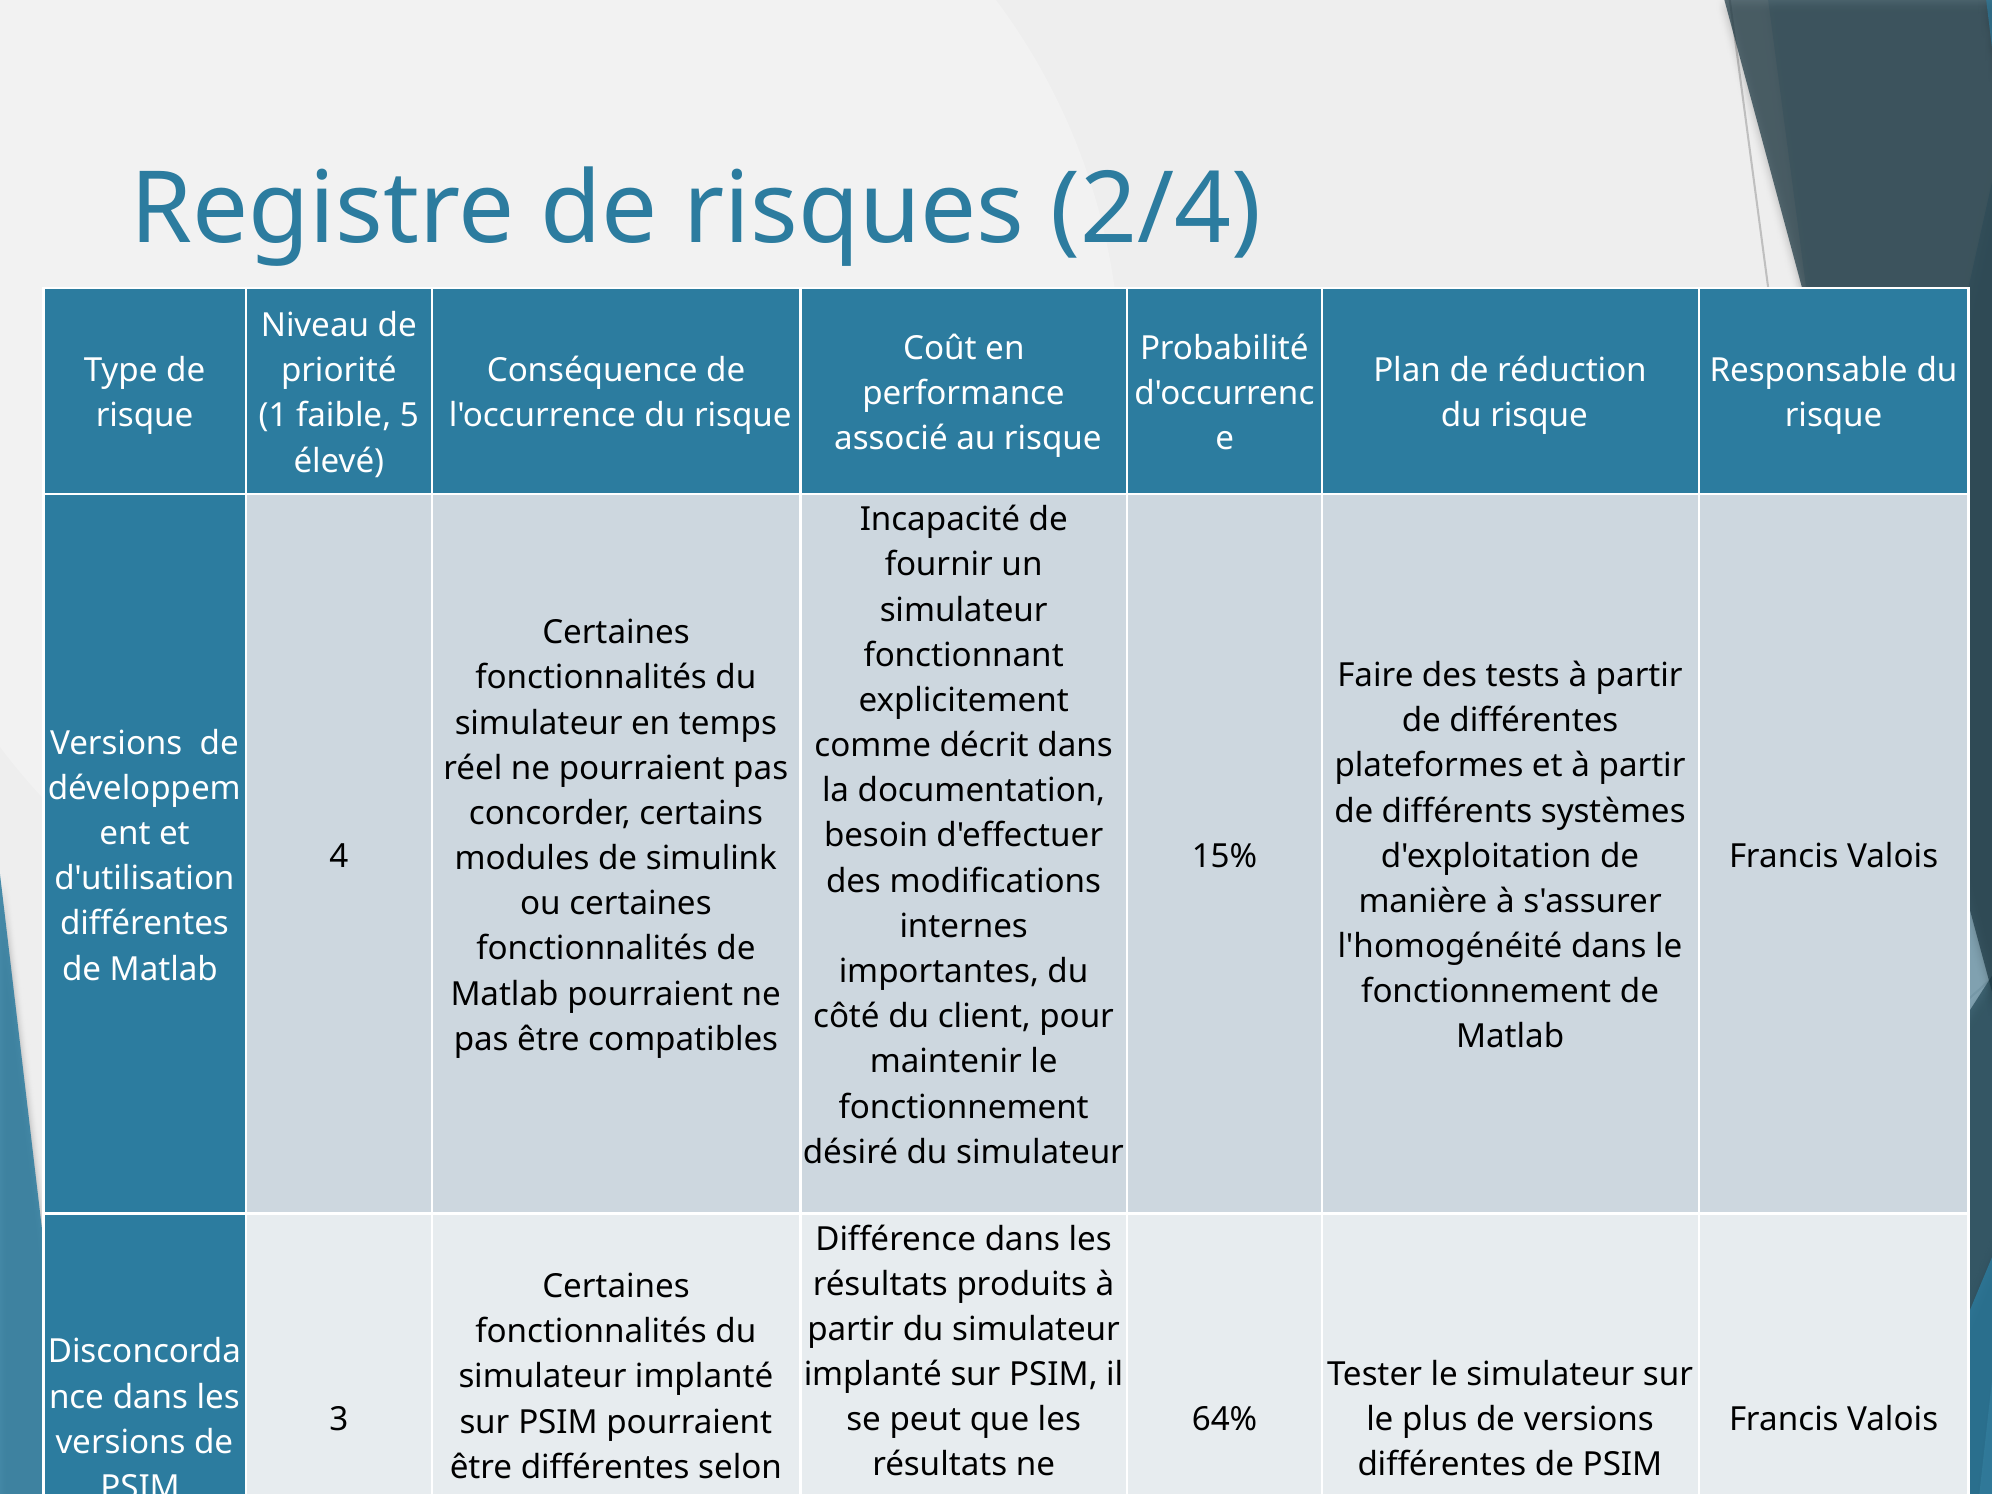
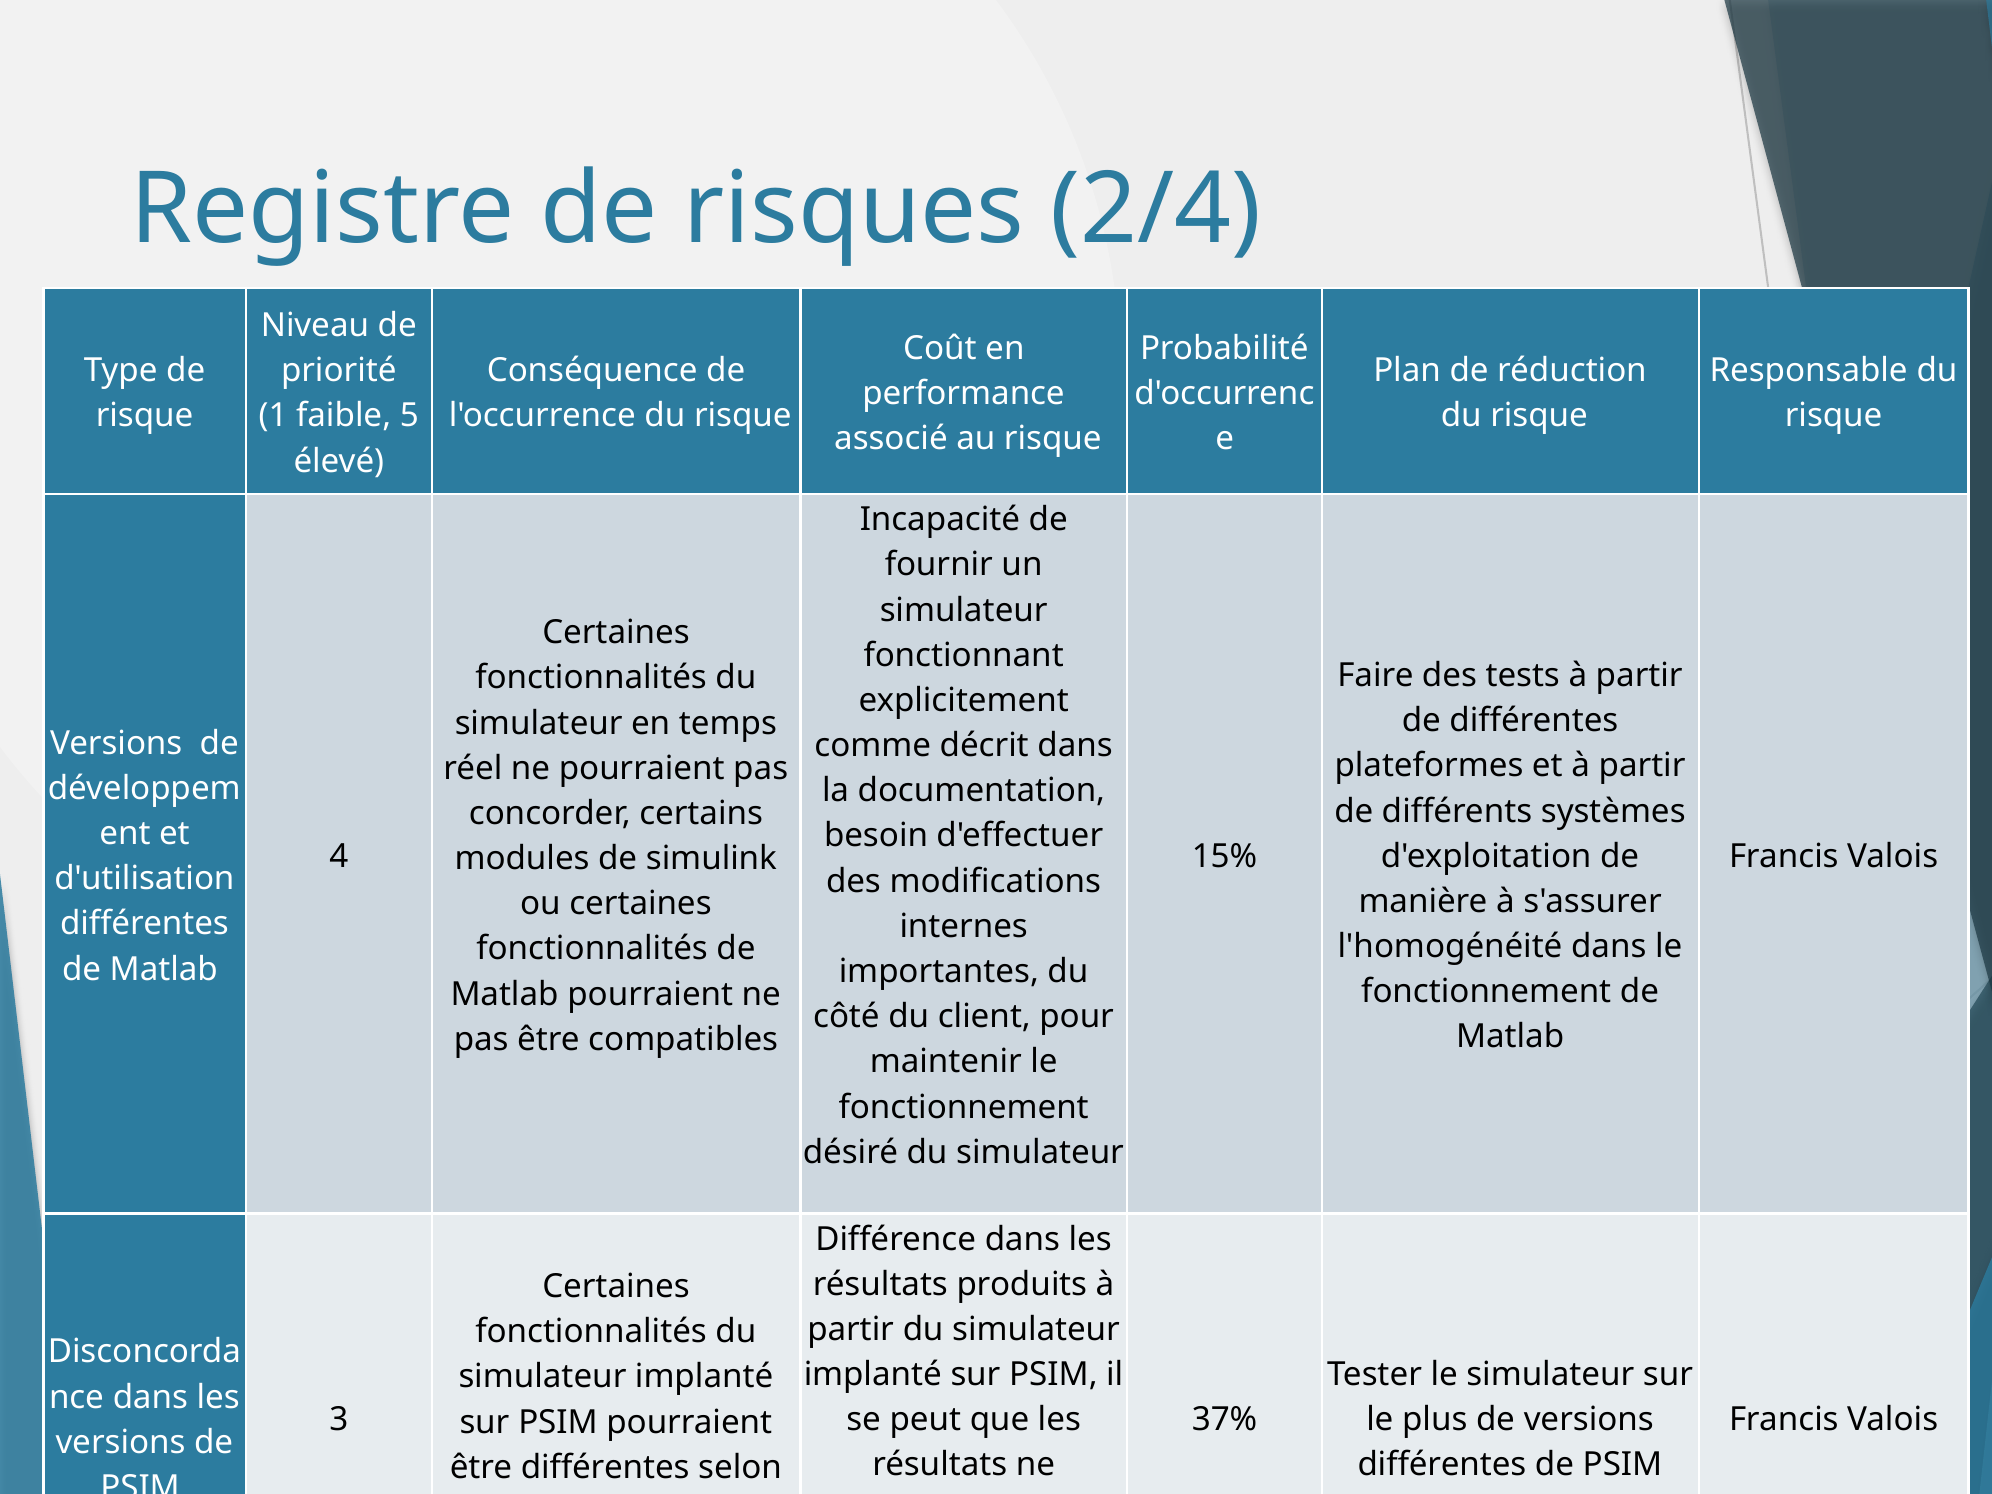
64%: 64% -> 37% (1225, 1420)
